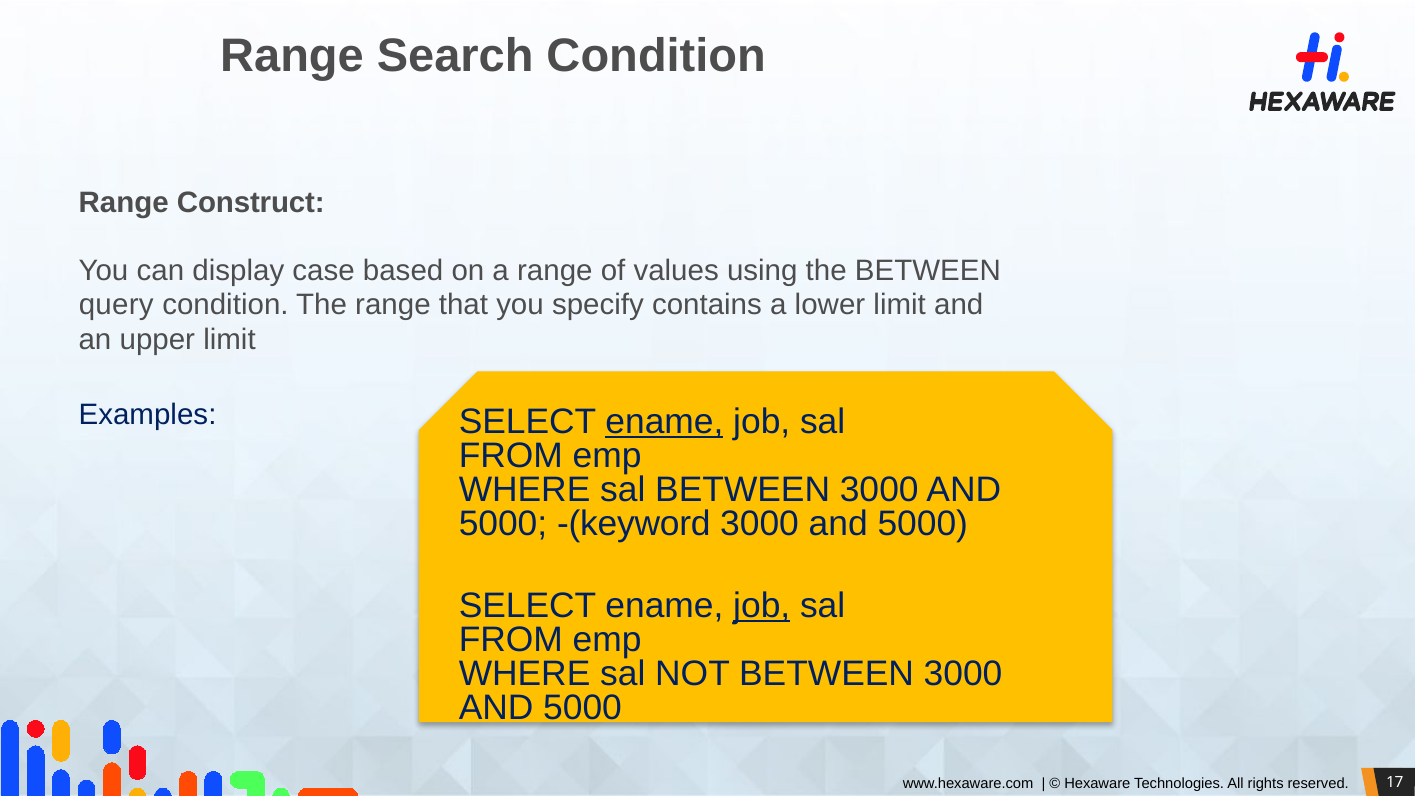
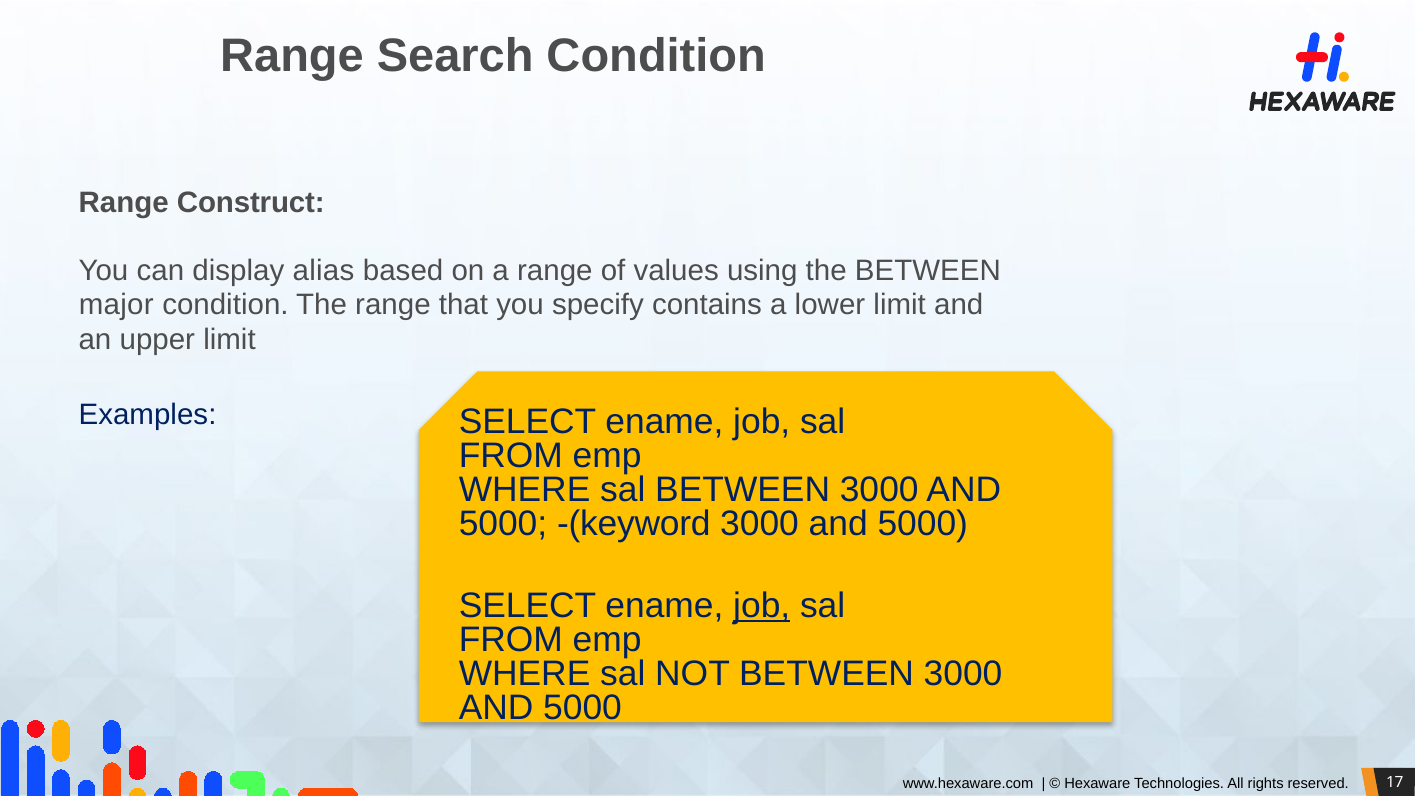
case: case -> alias (323, 271)
query: query -> major (116, 305)
ename underline: present -> none (664, 421)
